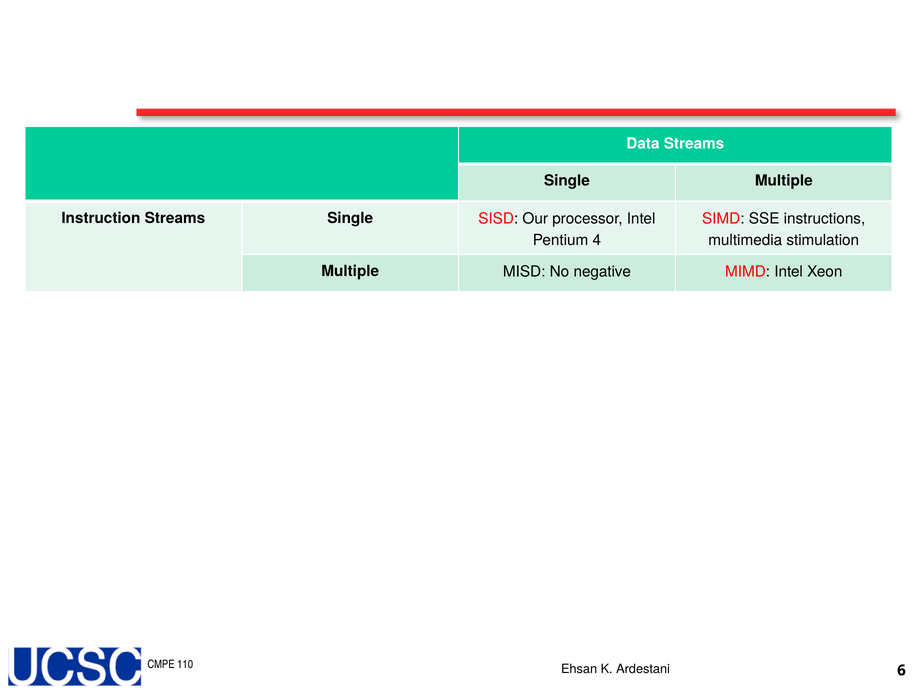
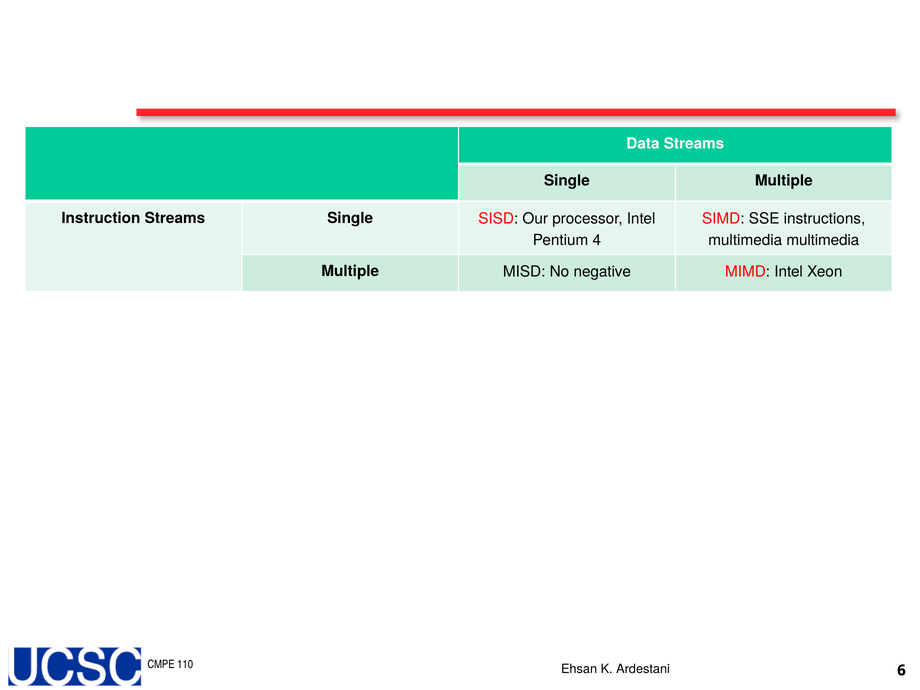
multimedia stimulation: stimulation -> multimedia (823, 240)
